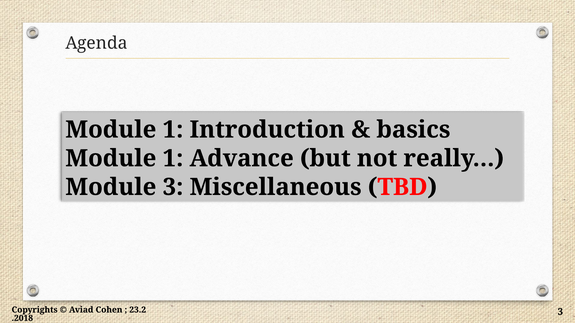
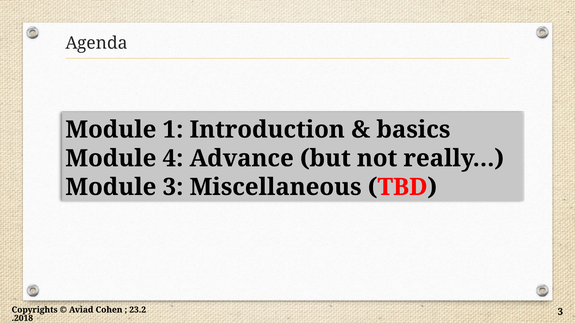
1: 1 -> 4 (173, 159)
